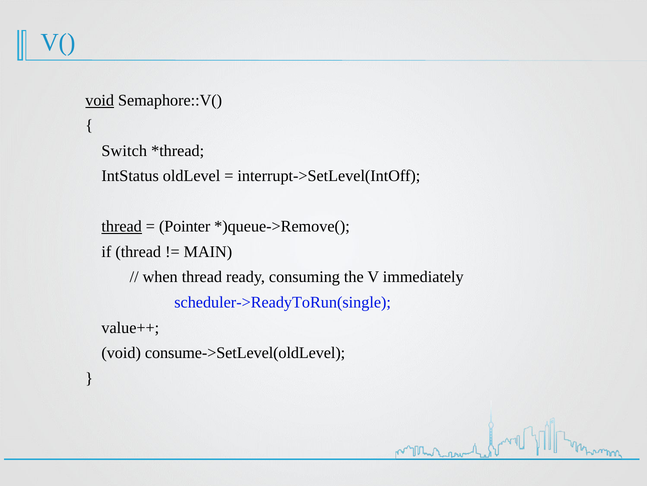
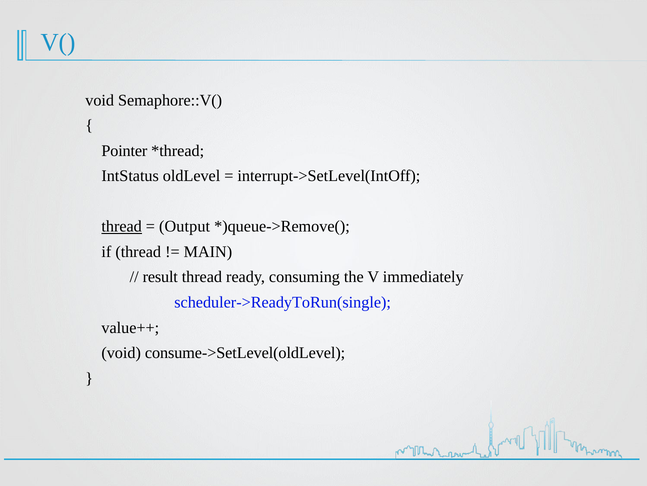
void underline: present -> none (100, 100)
Switch: Switch -> Pointer (124, 151)
Pointer: Pointer -> Output (185, 226)
when: when -> result (160, 277)
